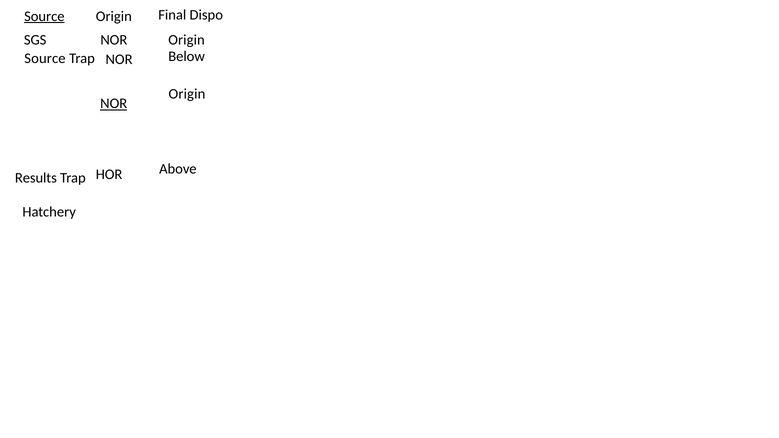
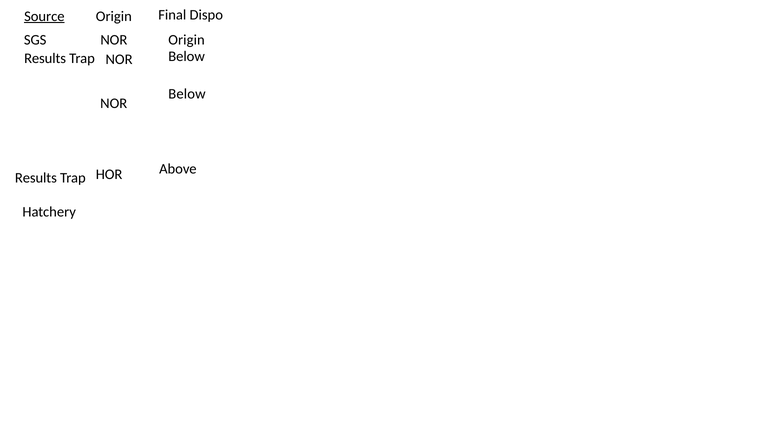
Source: Source -> Results (45, 58)
Origin: Origin -> Below (187, 94)
NOR underline: present -> none (114, 104)
